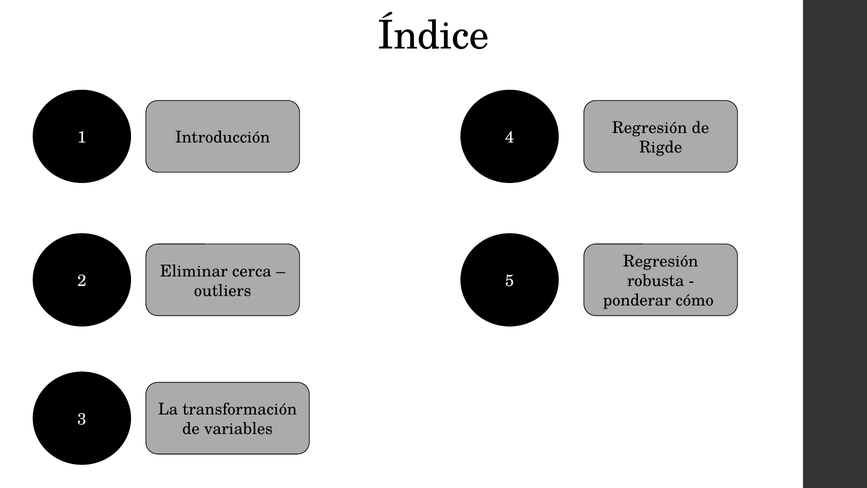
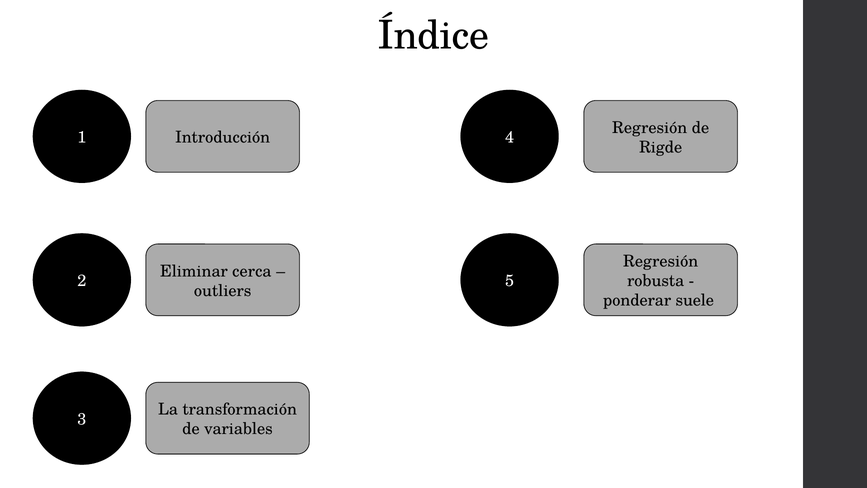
cómo: cómo -> suele (695, 300)
